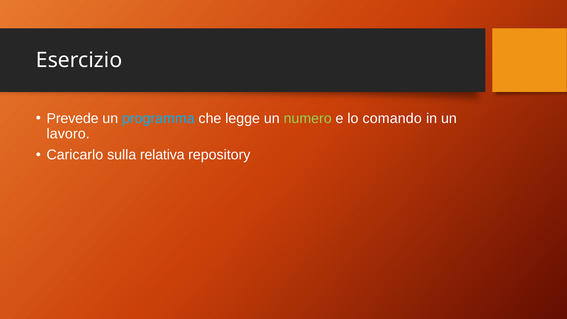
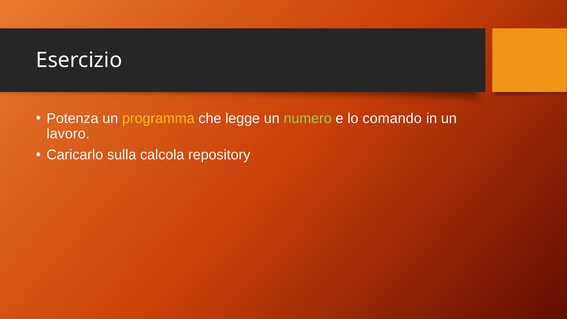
Prevede: Prevede -> Potenza (73, 118)
programma colour: light blue -> yellow (158, 118)
relativa: relativa -> calcola (162, 155)
